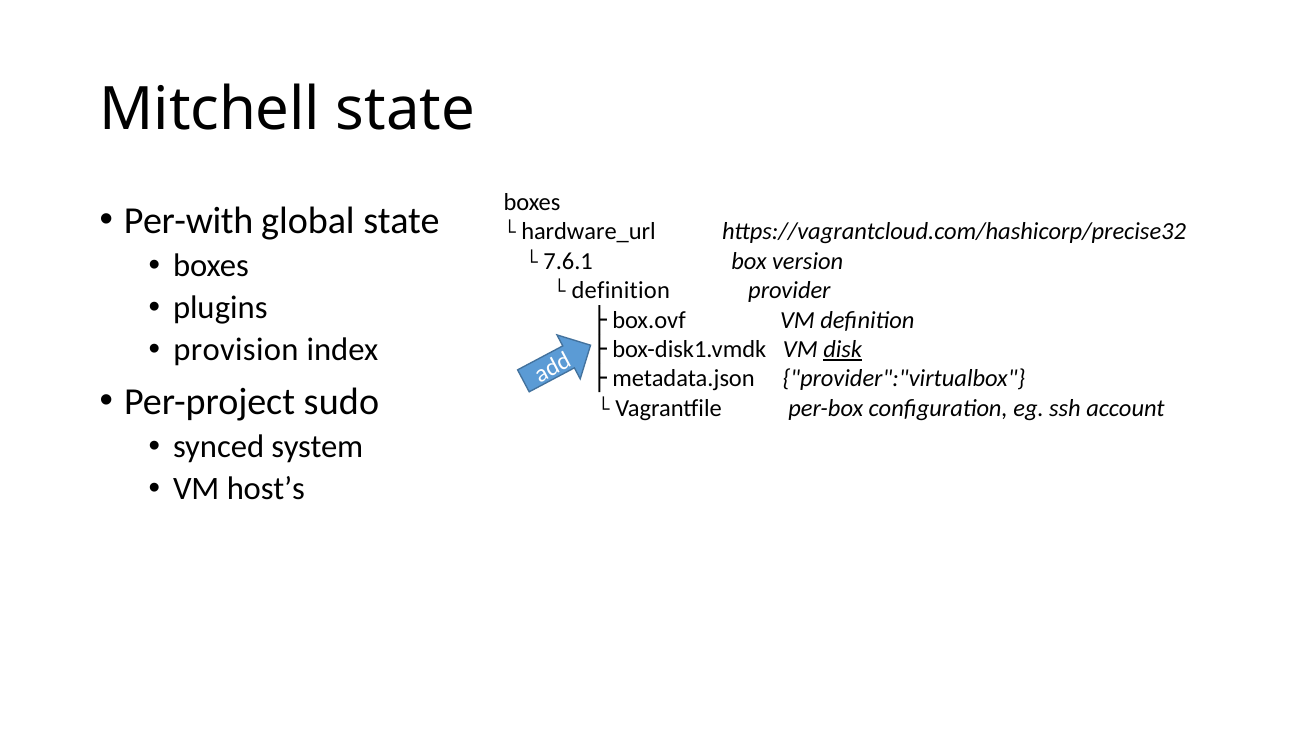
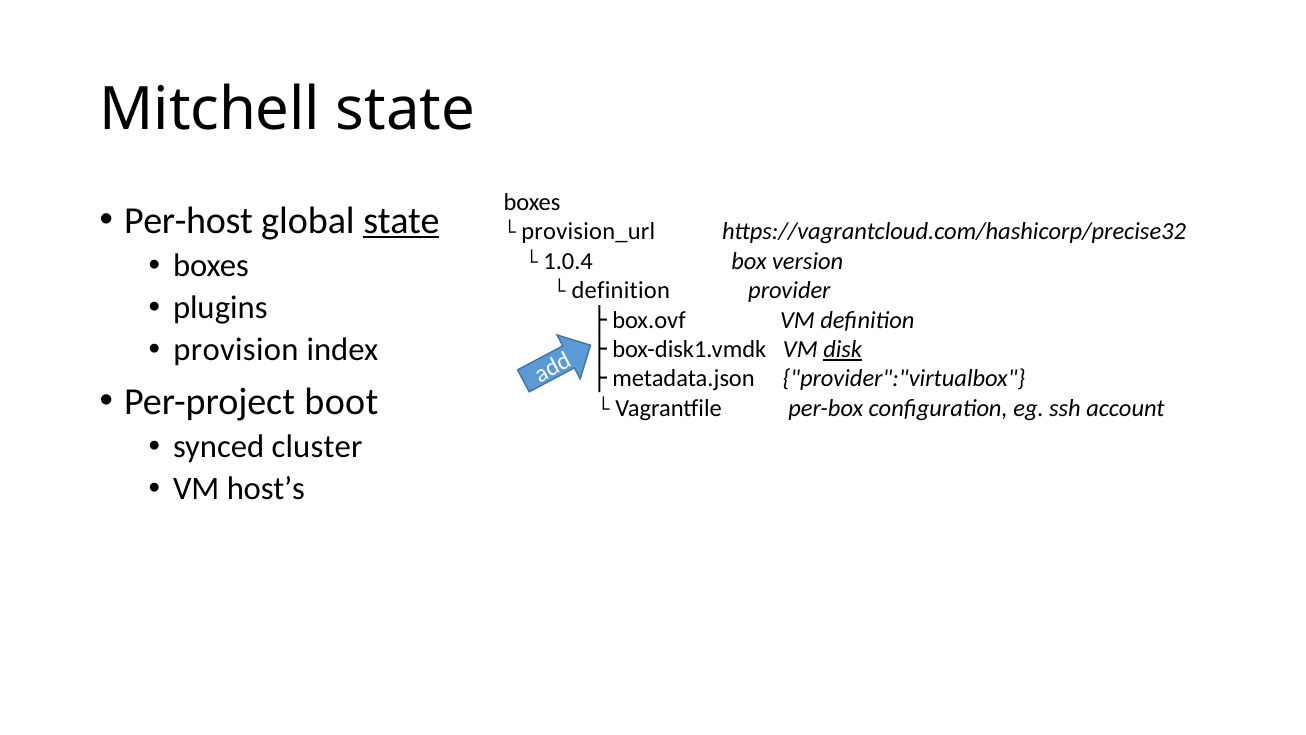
Per-with: Per-with -> Per-host (188, 221)
state underline: none -> present (401, 221)
hardware_url: hardware_url -> provision_url (588, 232)
7.6.1: 7.6.1 -> 1.0.4 (568, 261)
sudo: sudo -> boot (341, 402)
system: system -> cluster (317, 447)
